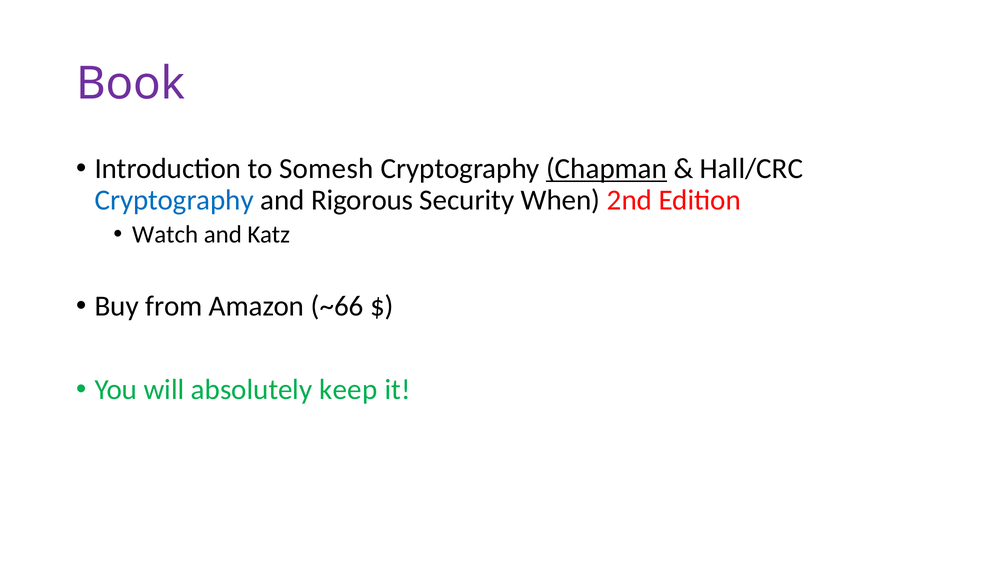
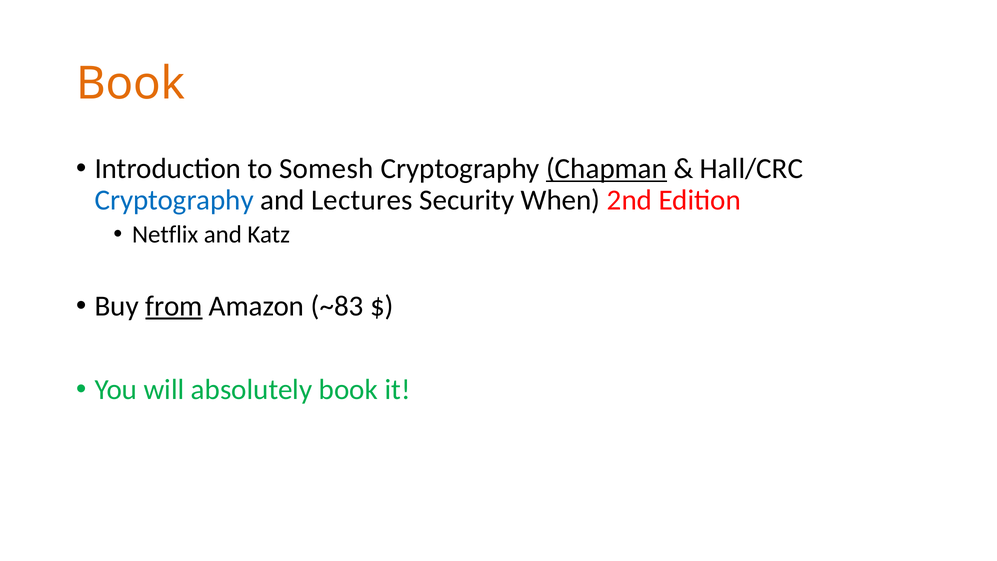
Book colour: purple -> orange (131, 84)
Rigorous: Rigorous -> Lectures (362, 200)
Watch: Watch -> Netflix (165, 234)
from underline: none -> present (174, 306)
~66: ~66 -> ~83 (337, 306)
absolutely keep: keep -> book (348, 390)
